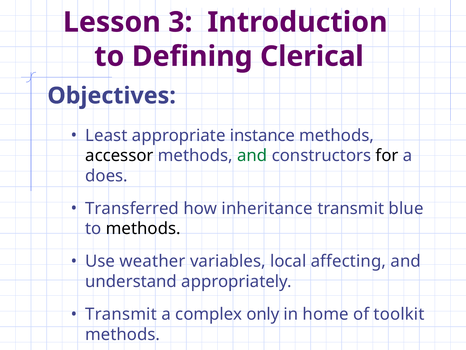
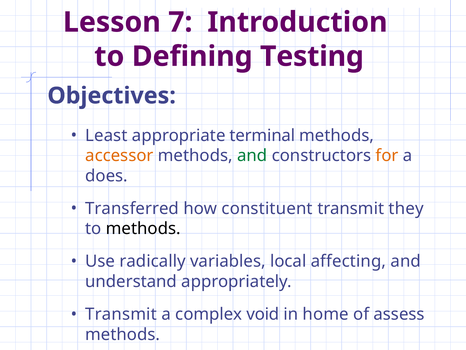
3: 3 -> 7 (180, 22)
Clerical: Clerical -> Testing (312, 56)
instance: instance -> terminal (262, 135)
accessor colour: black -> orange (119, 155)
for colour: black -> orange (387, 155)
inheritance: inheritance -> constituent (267, 208)
blue: blue -> they (406, 208)
weather: weather -> radically (153, 261)
only: only -> void (263, 314)
toolkit: toolkit -> assess (399, 314)
